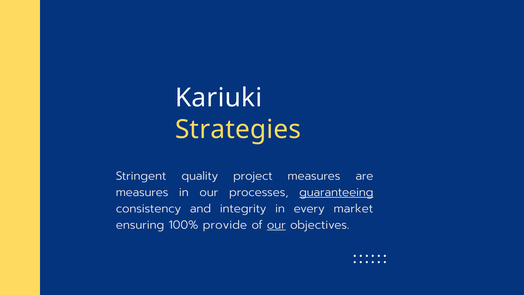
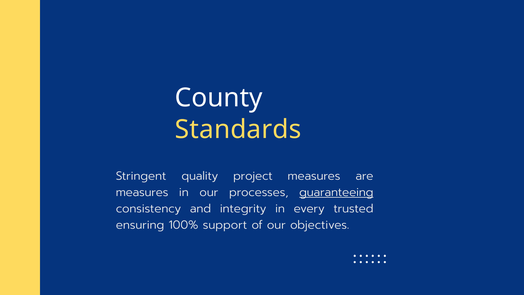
Kariuki: Kariuki -> County (219, 98)
Strategies: Strategies -> Standards (238, 129)
market: market -> trusted (353, 208)
provide: provide -> support (225, 225)
our underline: present -> none (276, 225)
